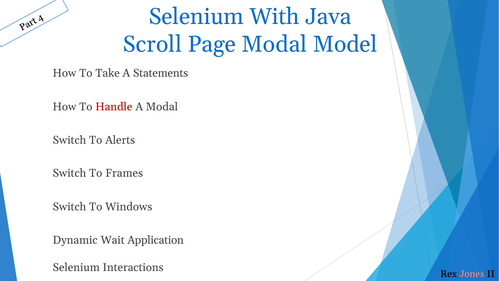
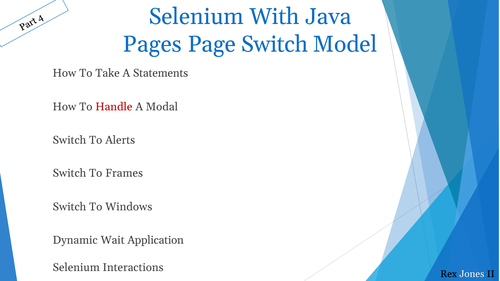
Scroll: Scroll -> Pages (152, 44)
Page Modal: Modal -> Switch (275, 44)
Jones colour: pink -> white (472, 274)
